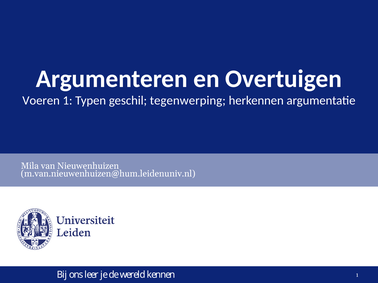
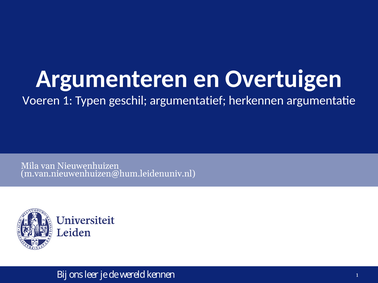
tegenwerping: tegenwerping -> argumentatief (188, 101)
